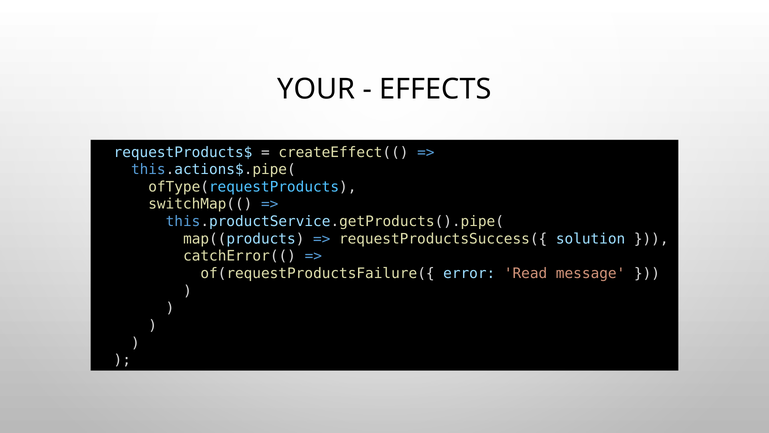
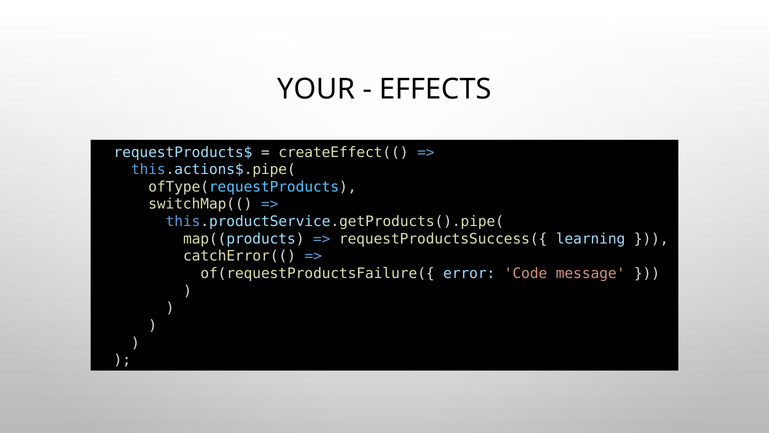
solution: solution -> learning (591, 239)
Read: Read -> Code (526, 273)
